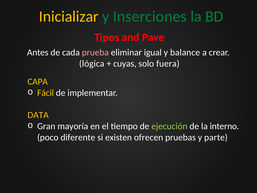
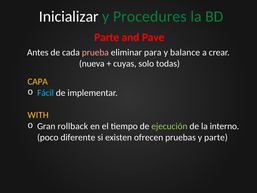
Inicializar colour: yellow -> white (69, 16)
Inserciones: Inserciones -> Procedures (150, 16)
Tipos: Tipos -> Parte (107, 37)
igual: igual -> para (153, 52)
lógica: lógica -> nueva (92, 64)
fuera: fuera -> todas (168, 64)
Fácil colour: yellow -> light blue (45, 93)
DATA: DATA -> WITH (38, 115)
mayoría: mayoría -> rollback (73, 126)
